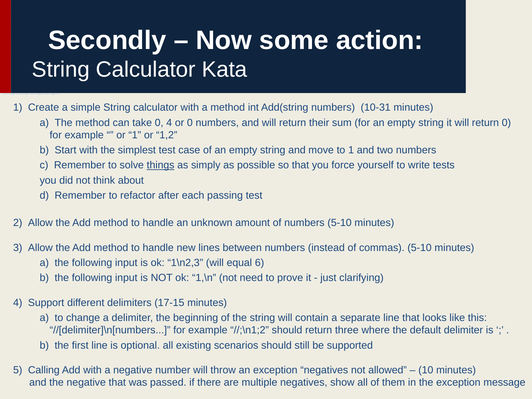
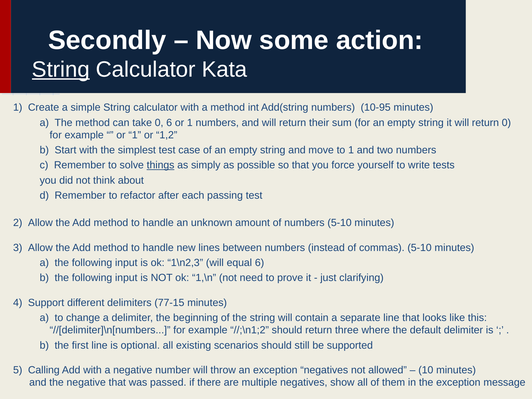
String underline: none -> present (61, 69)
10-31: 10-31 -> 10-95 (376, 108)
0 4: 4 -> 6 (169, 123)
0: 0 -> 1 (190, 123)
17-15: 17-15 -> 77-15 (169, 303)
